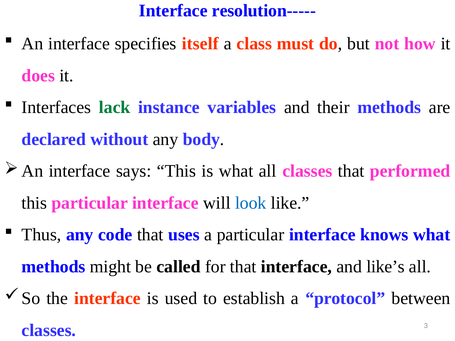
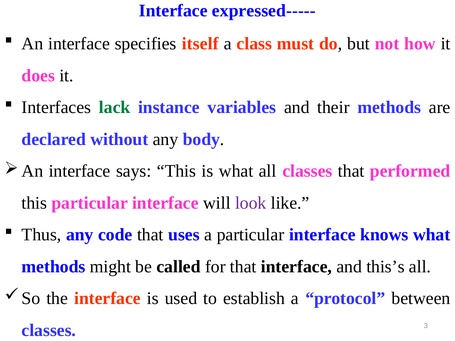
resolution-----: resolution----- -> expressed----- (264, 11)
look colour: blue -> purple (251, 203)
like’s: like’s -> this’s (385, 267)
